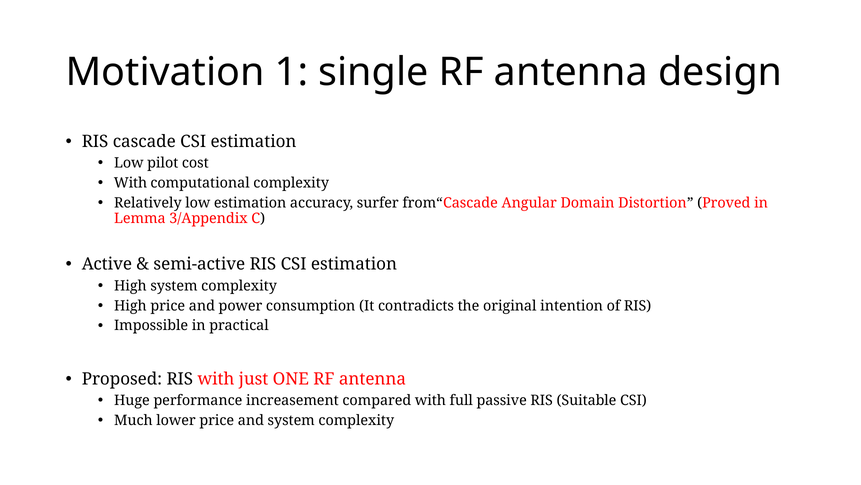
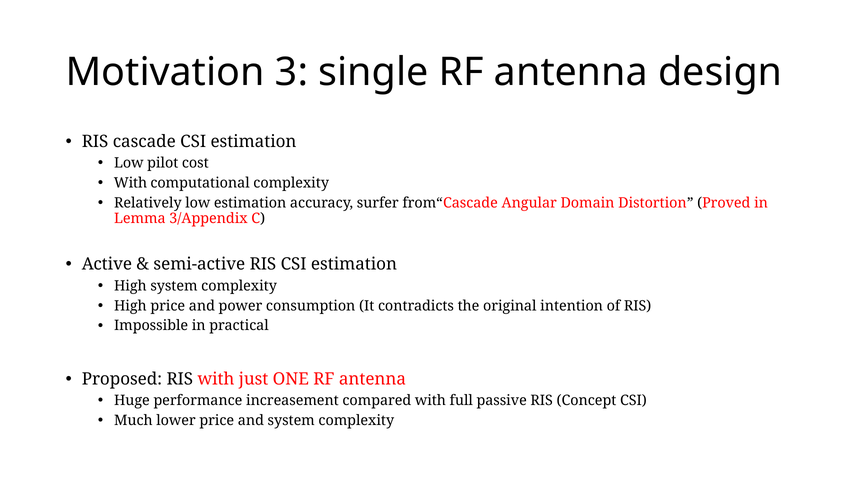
1: 1 -> 3 (292, 72)
Suitable: Suitable -> Concept (586, 400)
